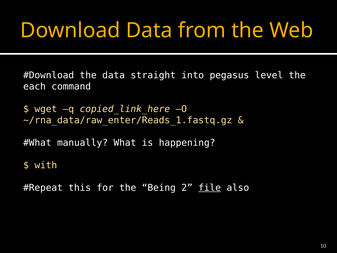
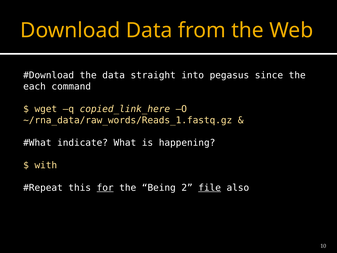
level: level -> since (269, 75)
~/rna_data/raw_enter/Reads_1.fastq.gz: ~/rna_data/raw_enter/Reads_1.fastq.gz -> ~/rna_data/raw_words/Reads_1.fastq.gz (128, 120)
manually: manually -> indicate (83, 143)
for underline: none -> present (105, 188)
